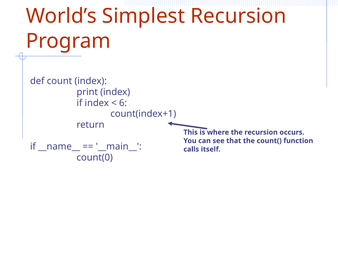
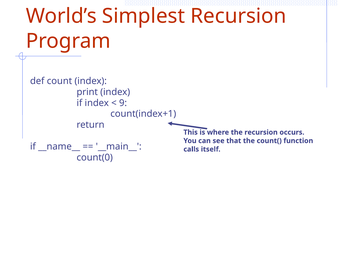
6: 6 -> 9 (123, 103)
